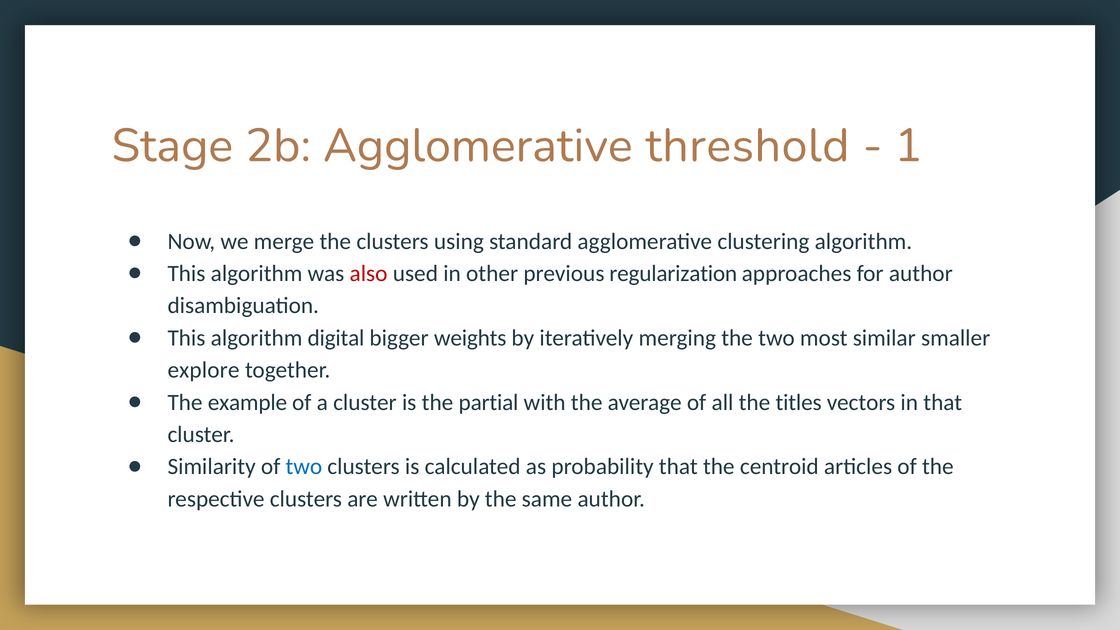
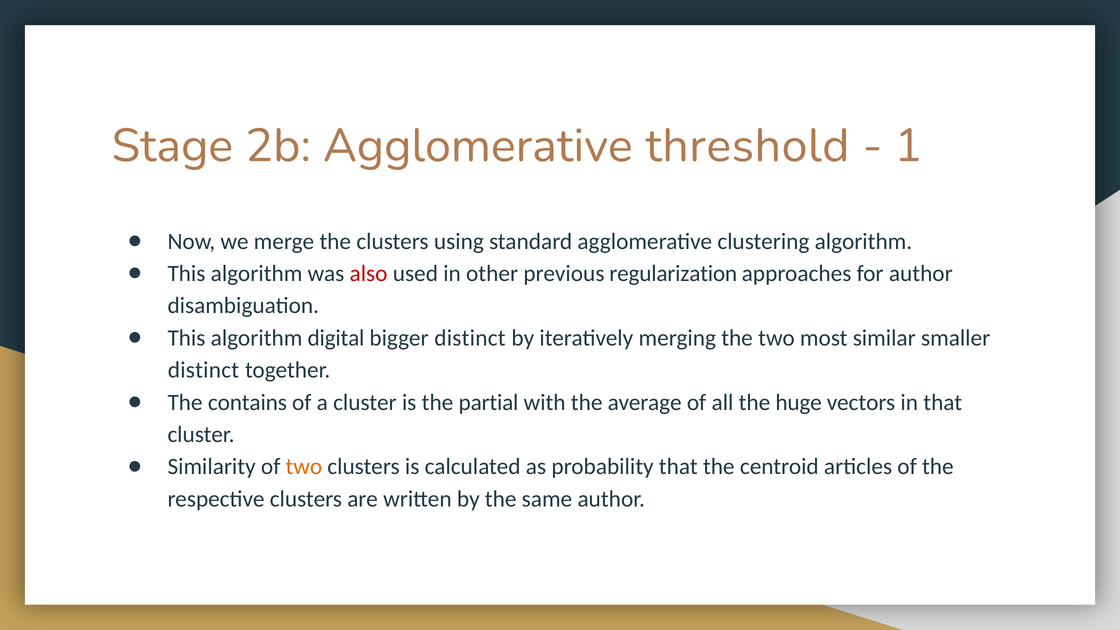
bigger weights: weights -> distinct (470, 338)
explore: explore -> distinct (203, 370)
example: example -> contains (247, 402)
titles: titles -> huge (799, 402)
two colour: blue -> orange (304, 467)
